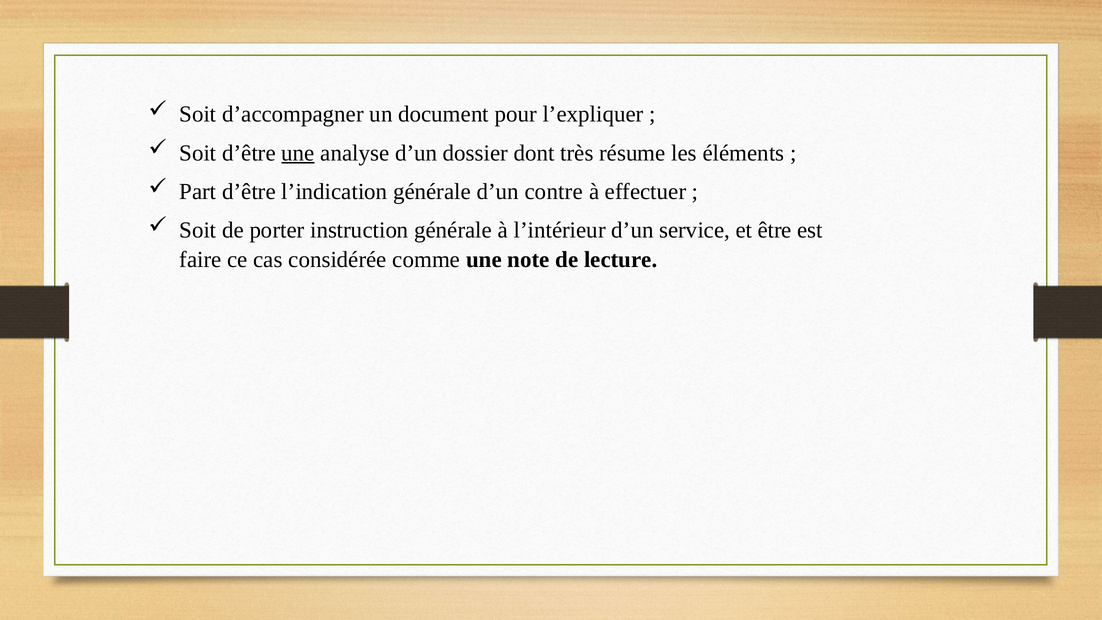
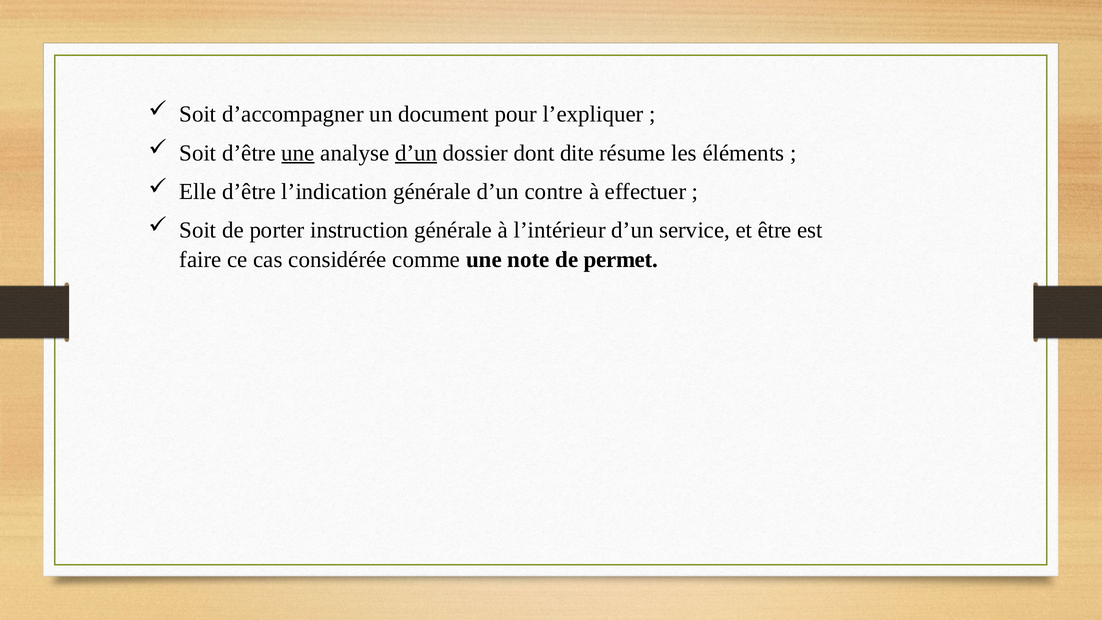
d’un underline: none -> present (416, 153)
très: très -> dite (577, 153)
Part: Part -> Elle (198, 192)
lecture: lecture -> permet (621, 260)
